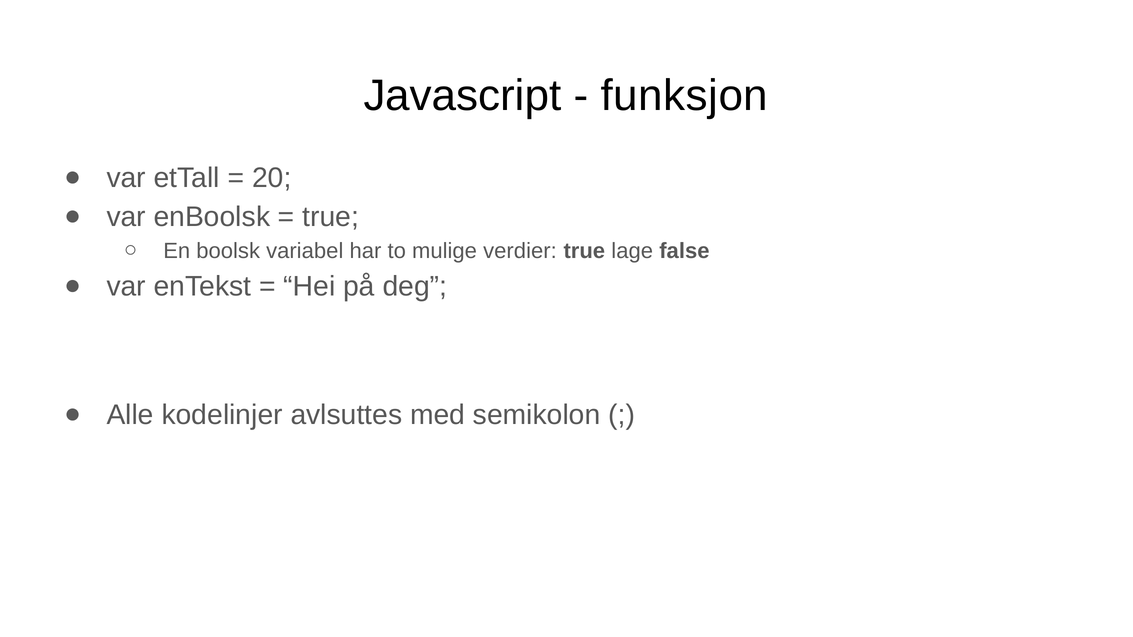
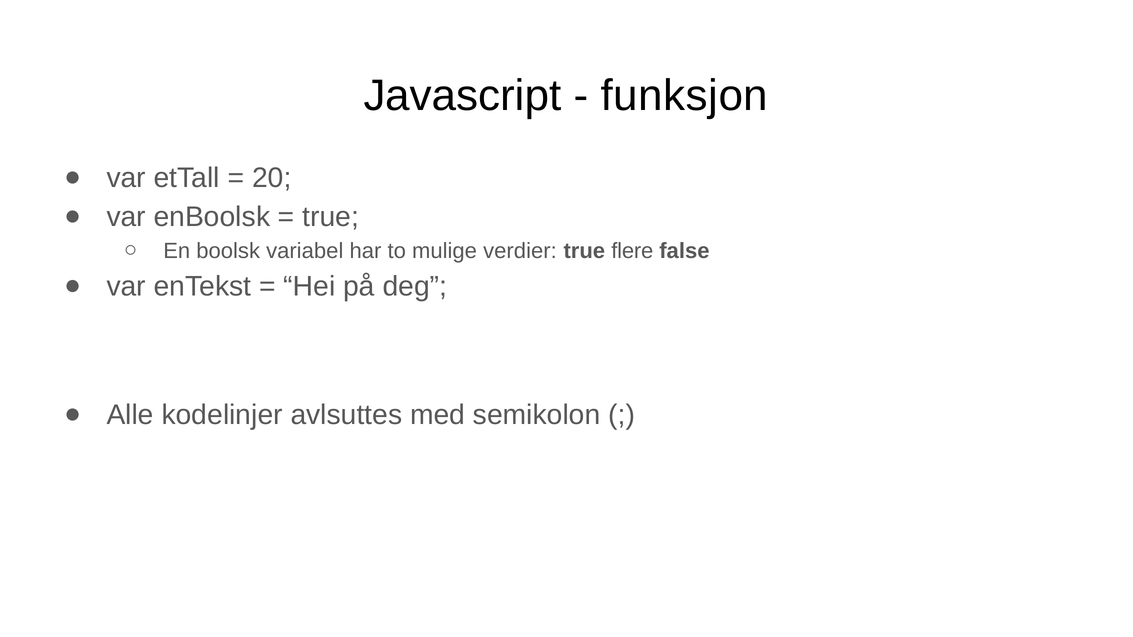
lage: lage -> flere (632, 251)
